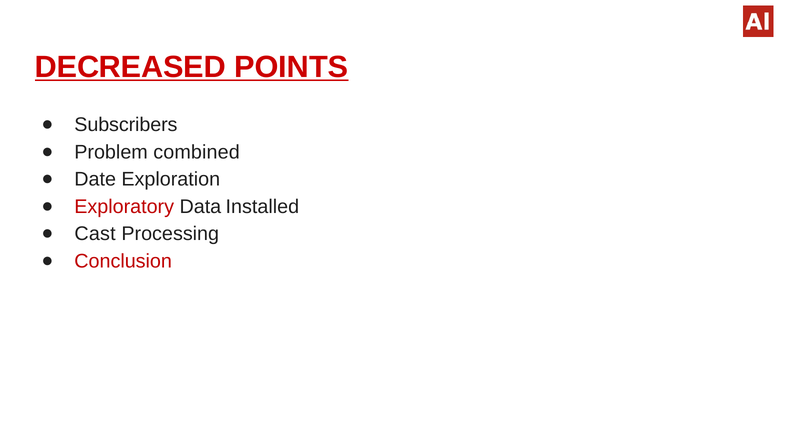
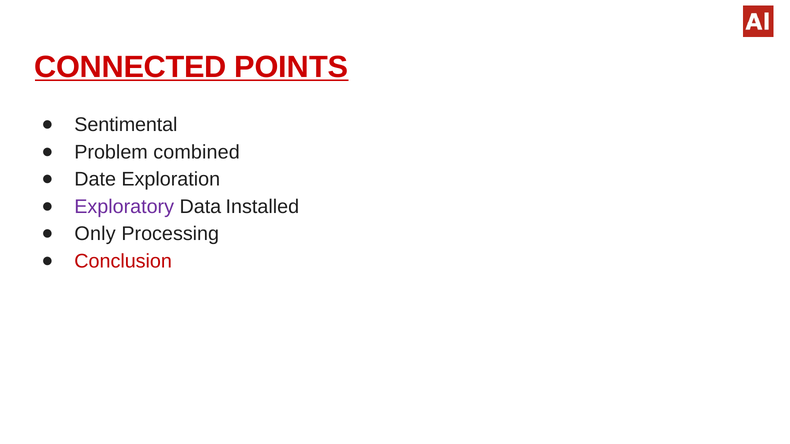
DECREASED: DECREASED -> CONNECTED (130, 67)
Subscribers: Subscribers -> Sentimental (126, 125)
Exploratory colour: red -> purple (124, 207)
Cast: Cast -> Only (95, 234)
